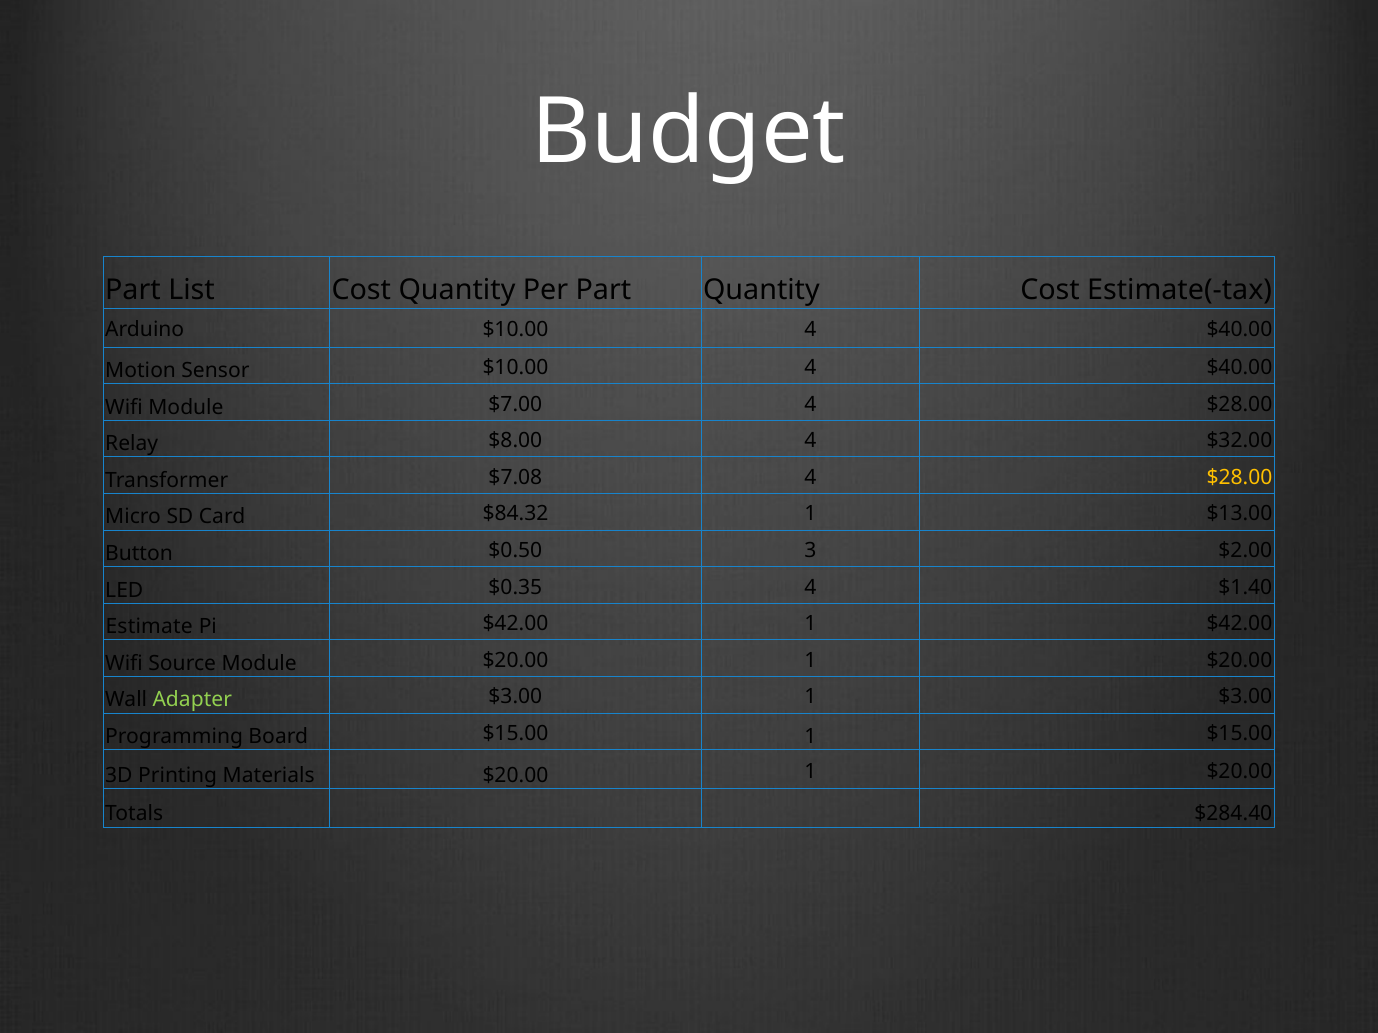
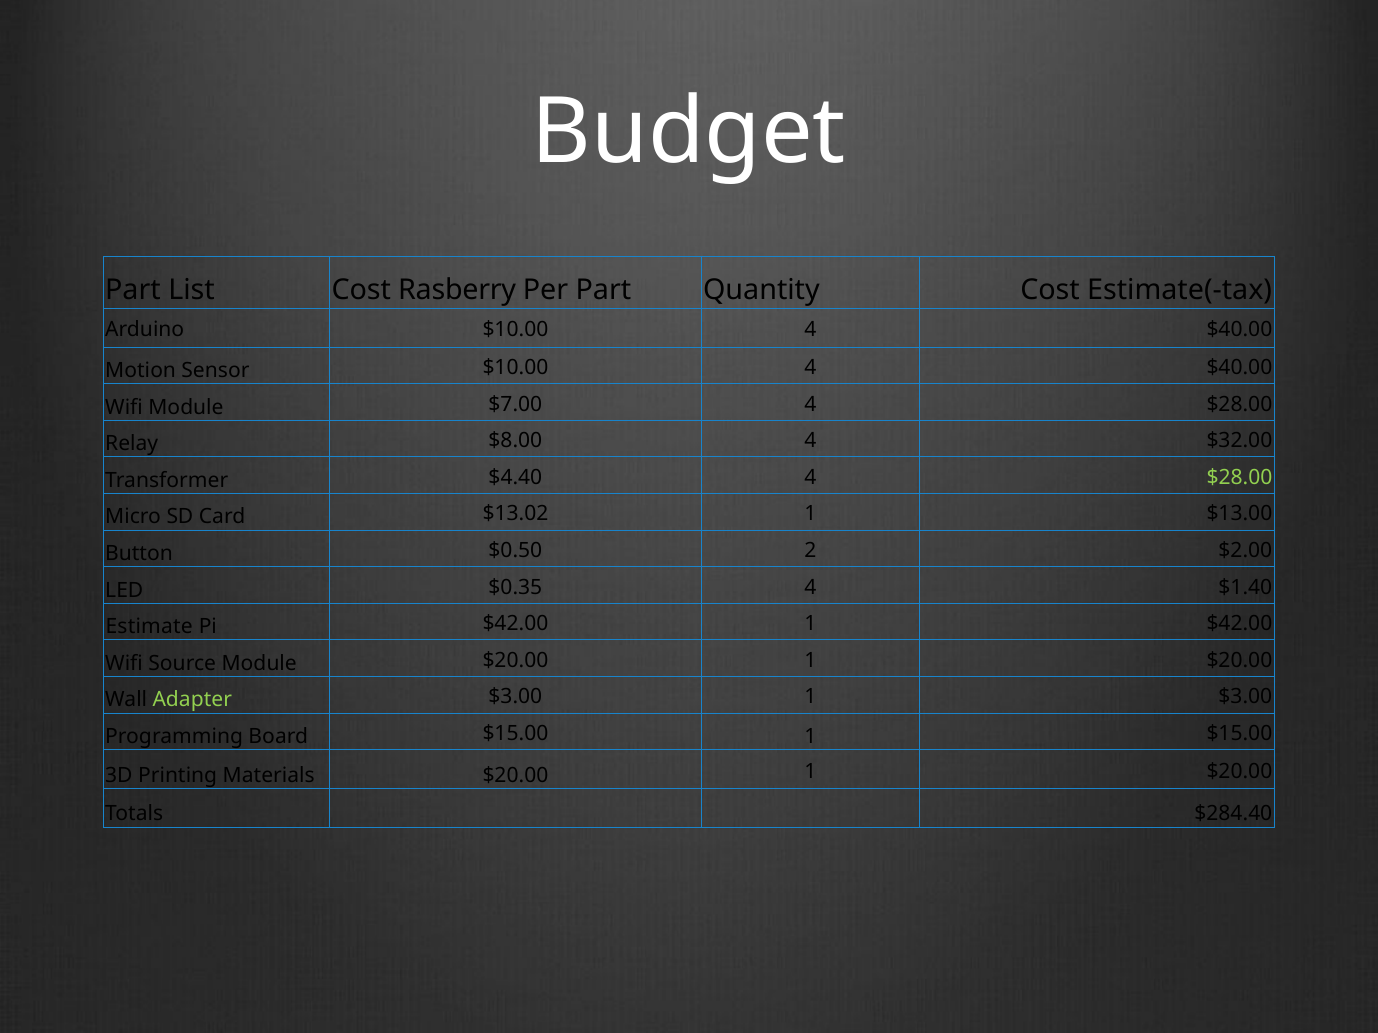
Cost Quantity: Quantity -> Rasberry (457, 291)
$7.08: $7.08 -> $4.40 (515, 478)
$28.00 colour: yellow -> light green (1239, 478)
$84.32: $84.32 -> $13.02 (515, 514)
3: 3 -> 2 (810, 551)
